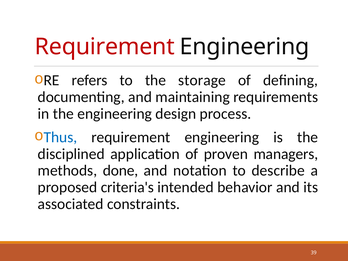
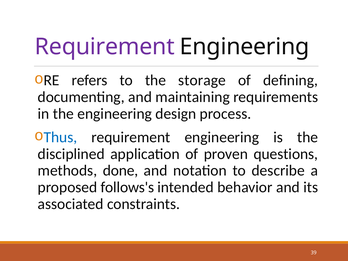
Requirement colour: red -> purple (105, 47)
managers: managers -> questions (286, 154)
criteria's: criteria's -> follows's (127, 187)
